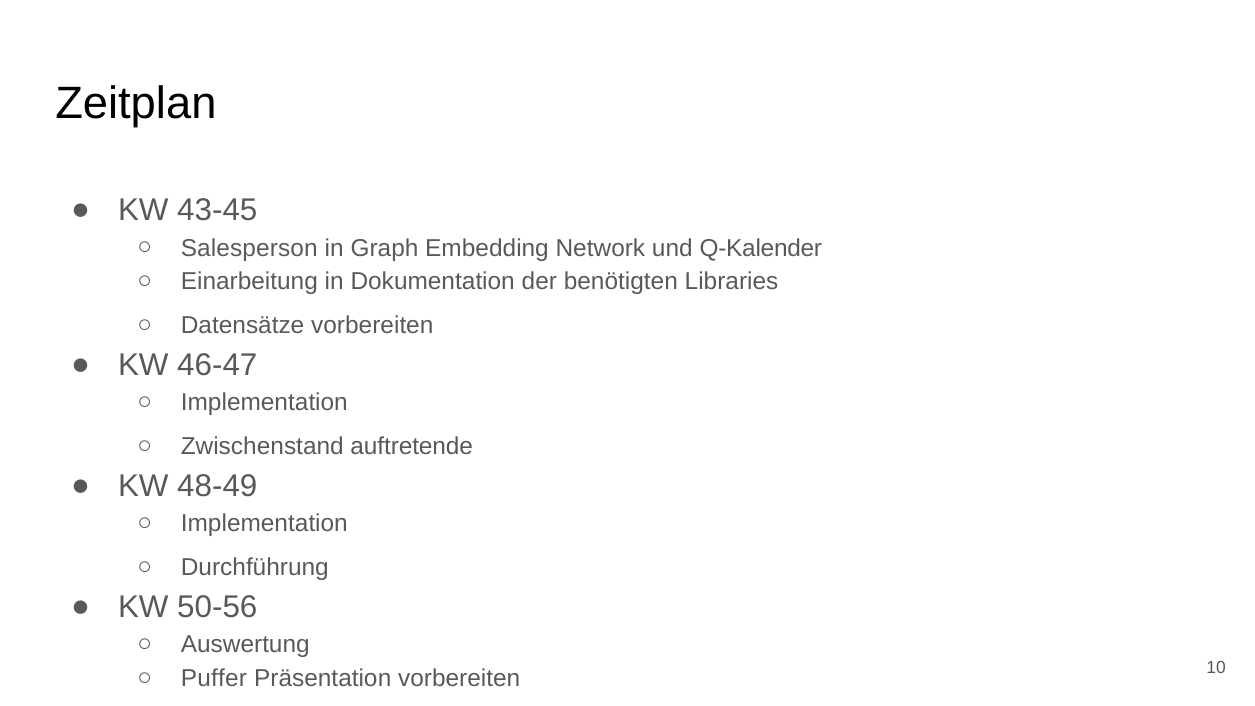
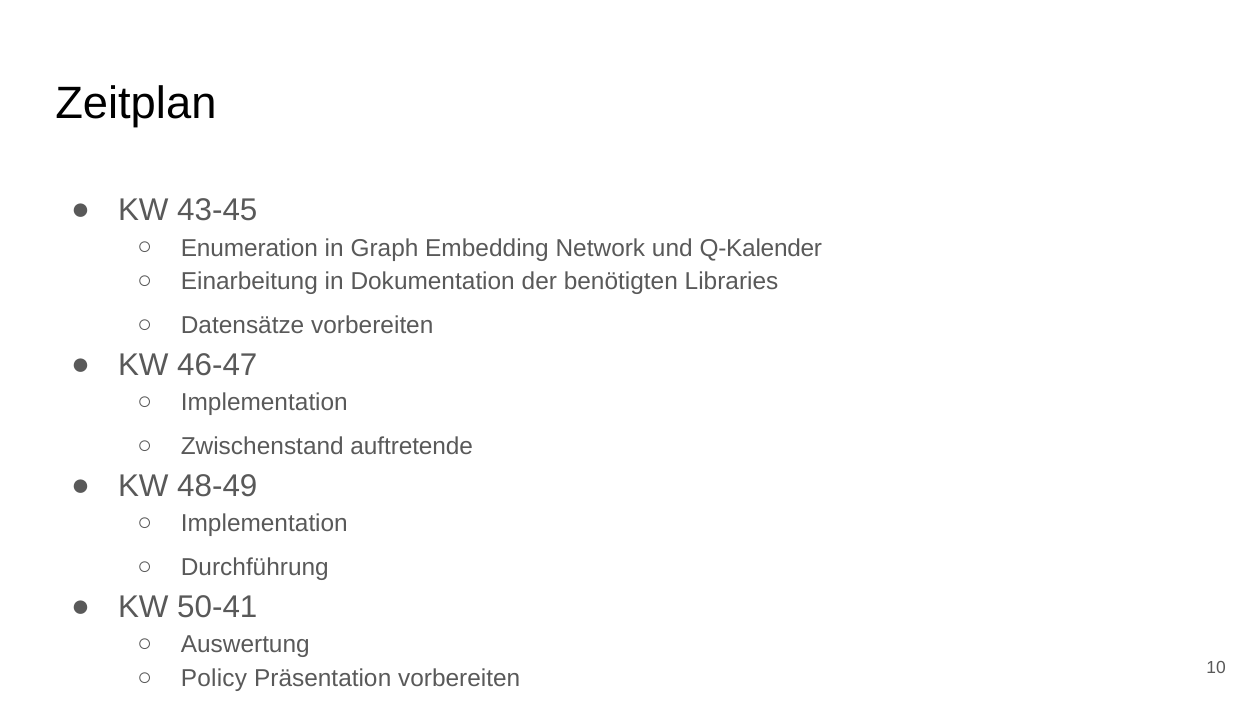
Salesperson: Salesperson -> Enumeration (249, 248)
50-56: 50-56 -> 50-41 (217, 607)
Puffer: Puffer -> Policy (214, 679)
